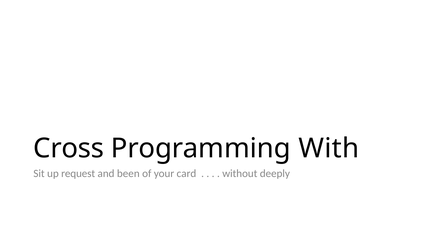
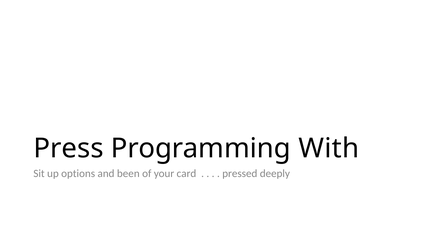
Cross: Cross -> Press (69, 148)
request: request -> options (78, 174)
without: without -> pressed (240, 174)
